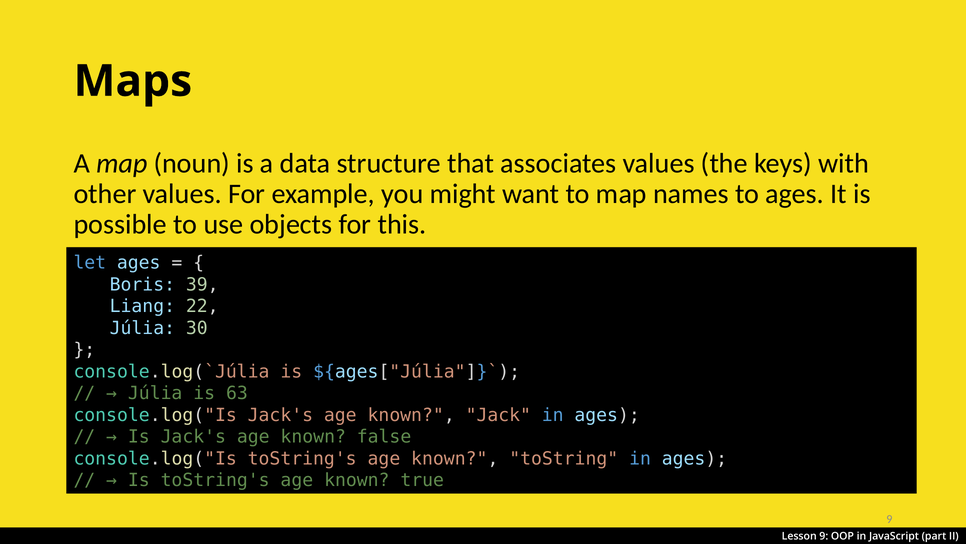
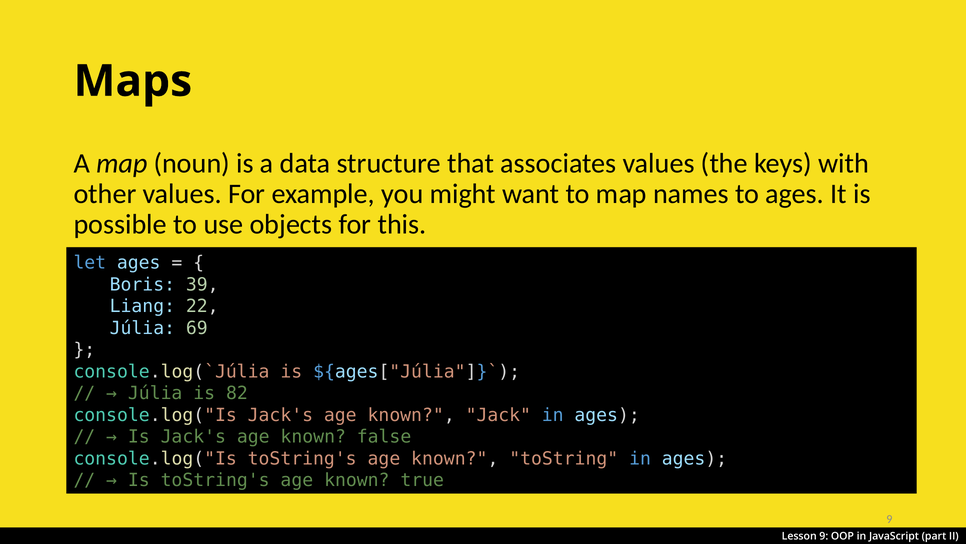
30: 30 -> 69 (197, 328)
63: 63 -> 82 (237, 393)
